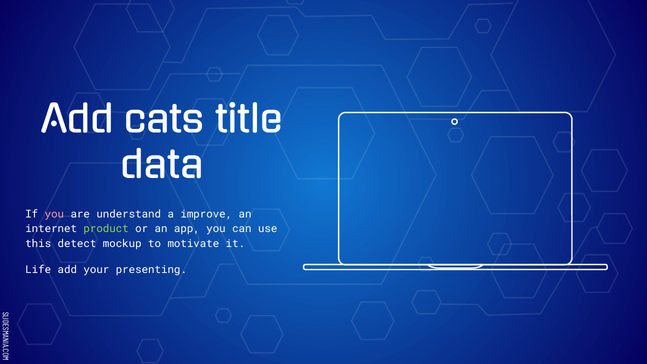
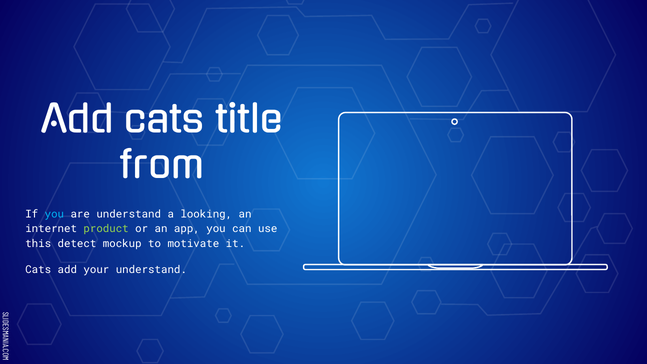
data: data -> from (162, 166)
you colour: pink -> light blue (54, 214)
improve: improve -> looking (206, 214)
Life: Life -> Cats (38, 270)
your presenting: presenting -> understand (151, 270)
